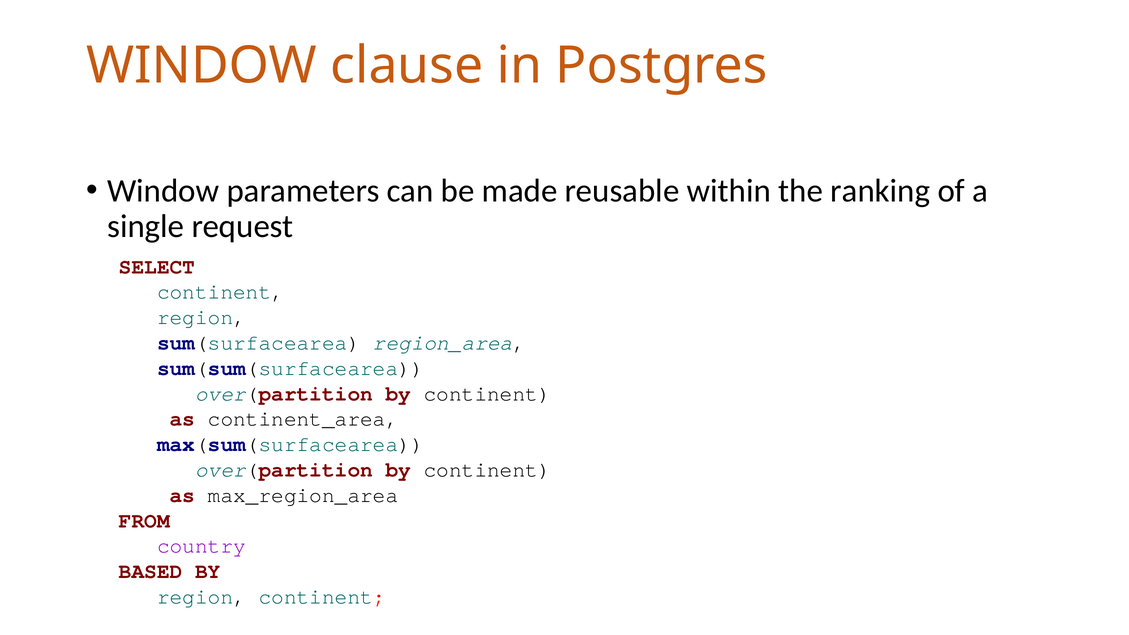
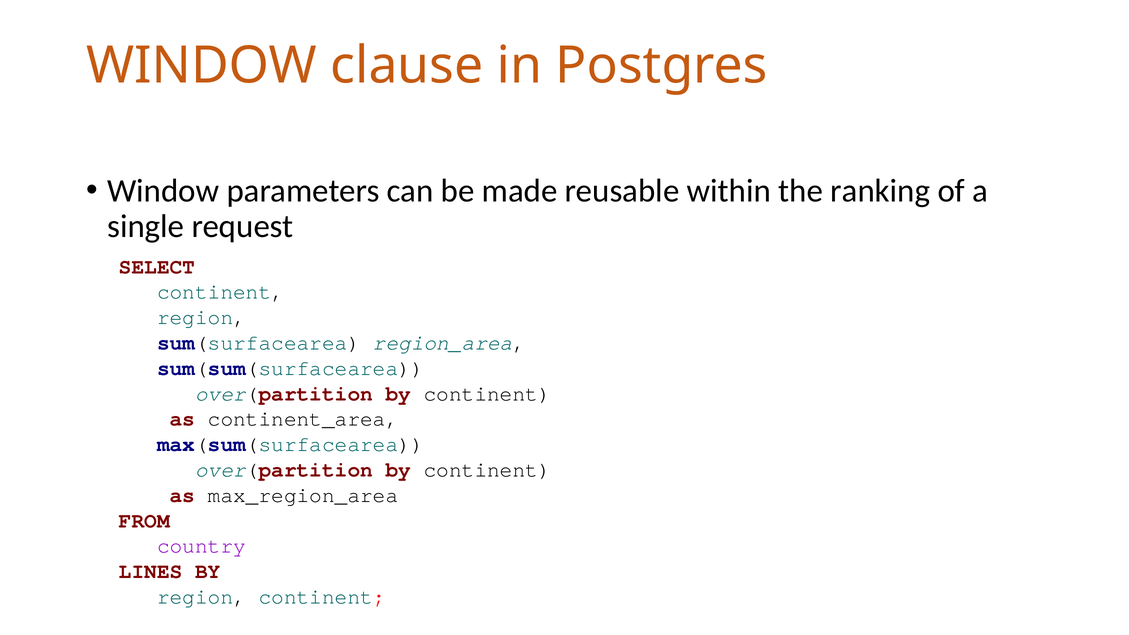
BASED: BASED -> LINES (151, 571)
